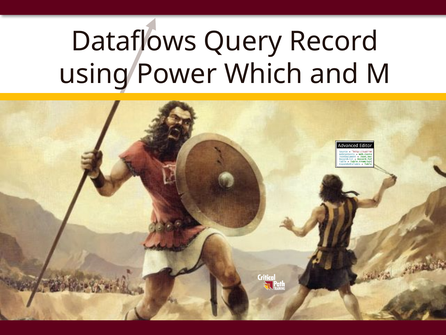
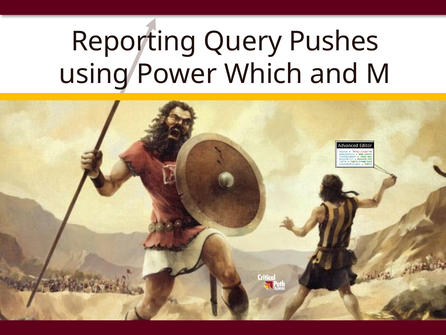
Dataflows: Dataflows -> Reporting (134, 41)
Record: Record -> Pushes (334, 41)
